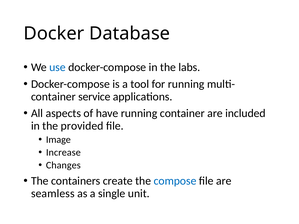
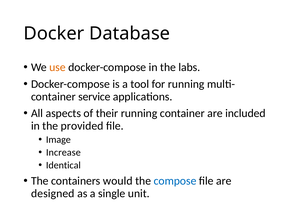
use colour: blue -> orange (58, 67)
have: have -> their (107, 113)
Changes: Changes -> Identical (63, 165)
create: create -> would (118, 181)
seamless: seamless -> designed (53, 194)
